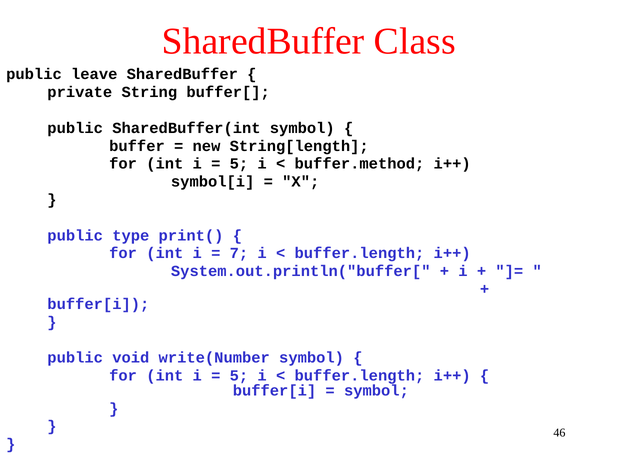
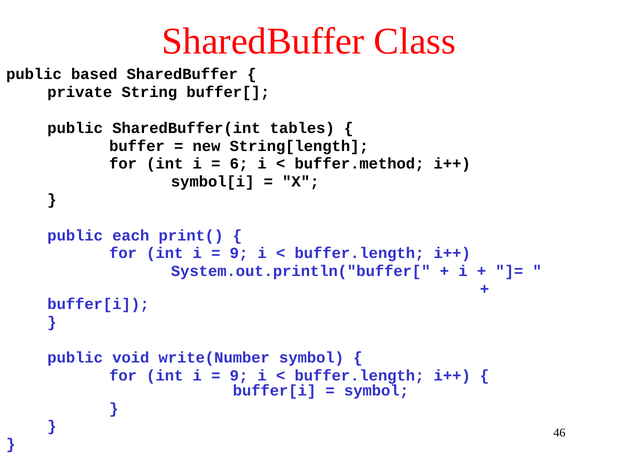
leave: leave -> based (94, 74)
SharedBuffer(int symbol: symbol -> tables (302, 128)
5: 5 -> 6 (239, 164)
type: type -> each (131, 236)
7: 7 -> 9 (239, 254)
5: 5 -> 9 (239, 376)
